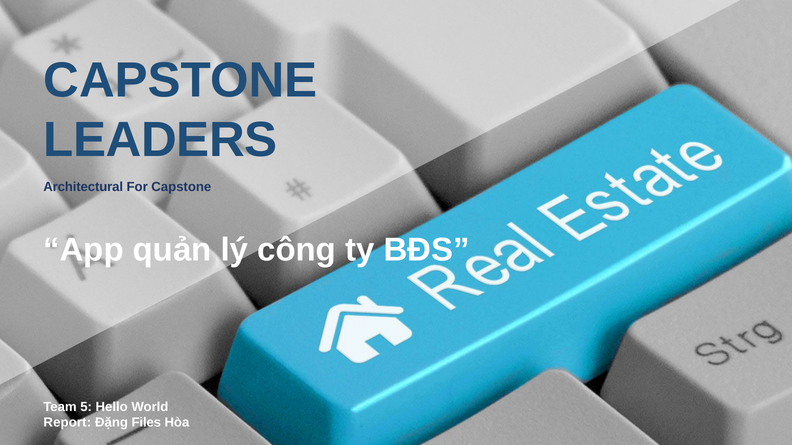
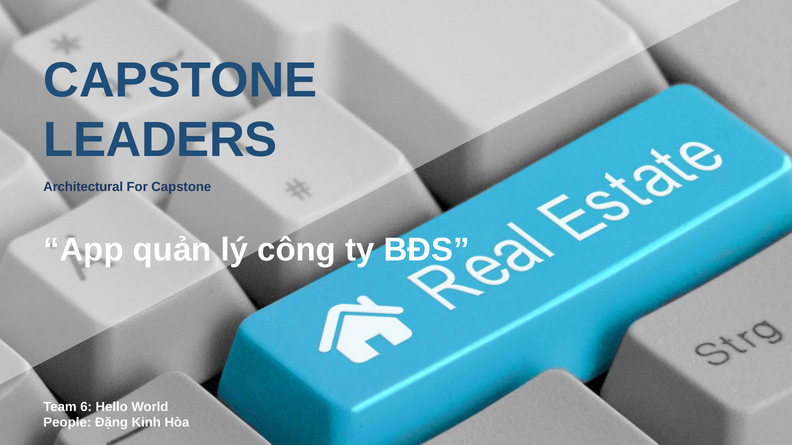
5: 5 -> 6 (86, 407)
Report: Report -> People (67, 423)
Files: Files -> Kinh (146, 423)
